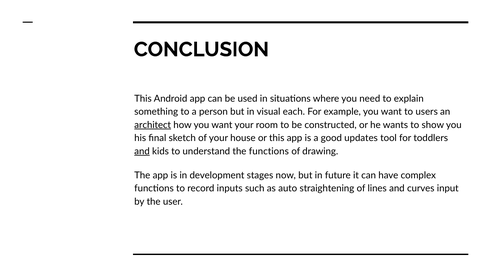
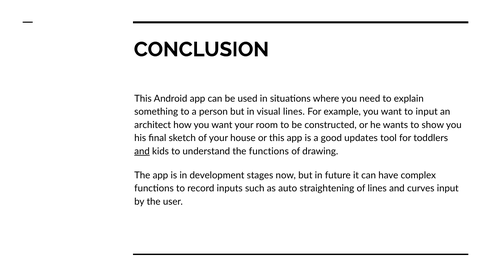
visual each: each -> lines (294, 112)
to users: users -> input (427, 112)
architect underline: present -> none (153, 125)
